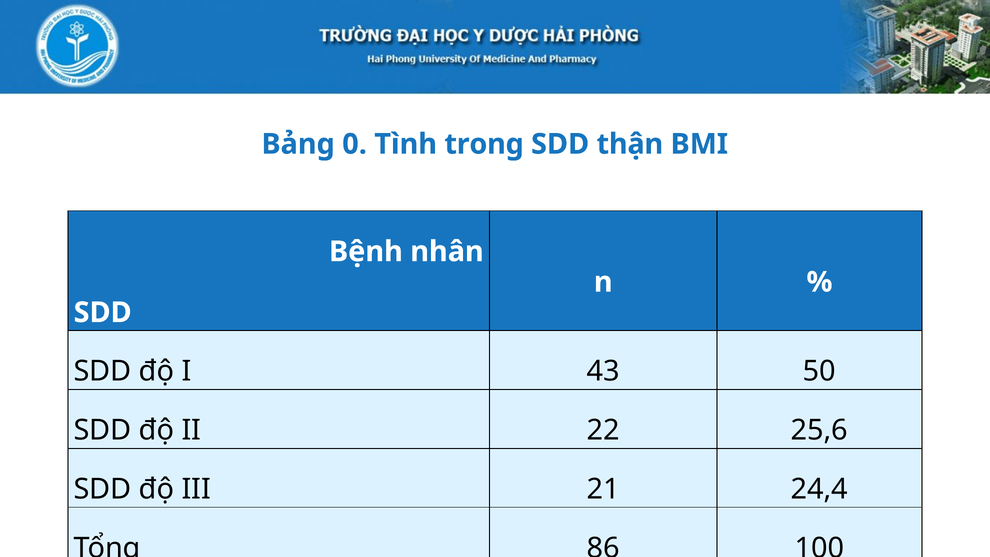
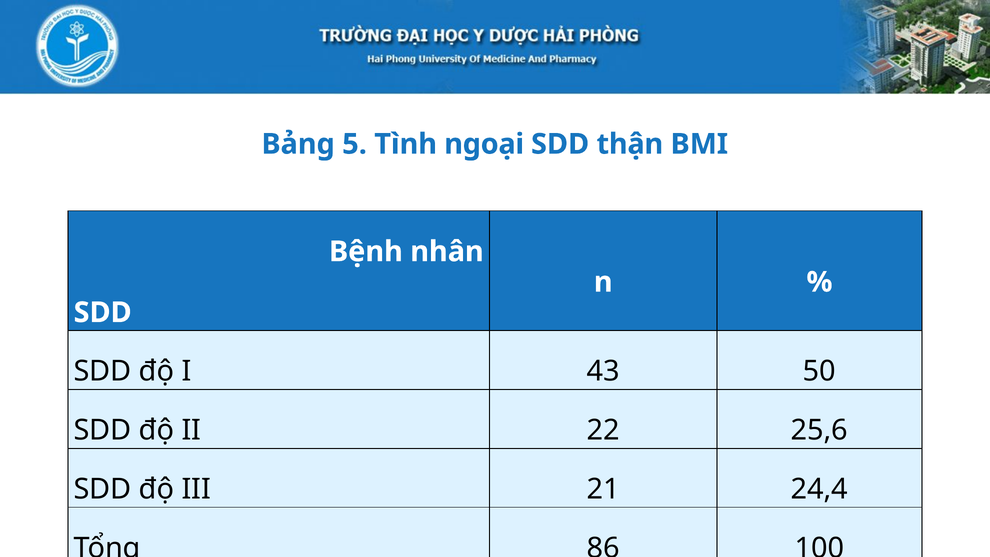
0: 0 -> 5 (355, 144)
trong: trong -> ngoại (484, 144)
